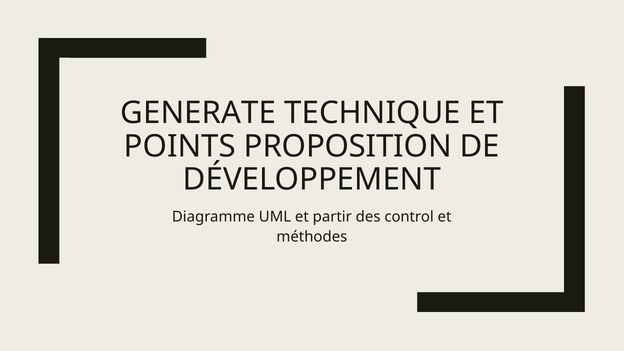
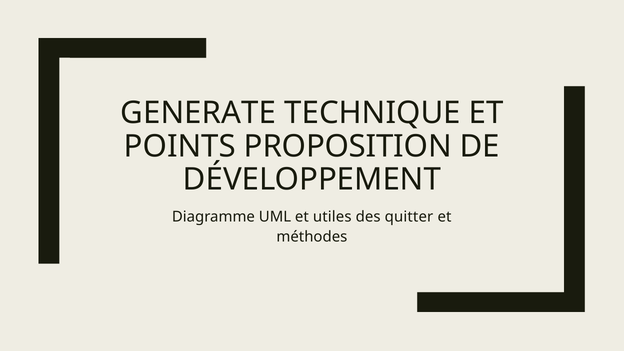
partir: partir -> utiles (332, 217)
control: control -> quitter (409, 217)
